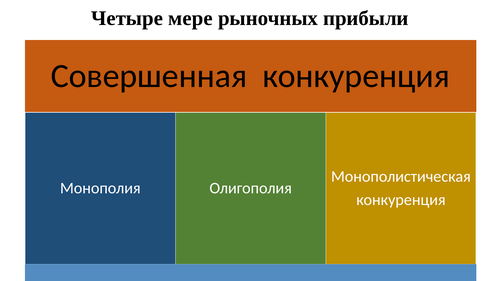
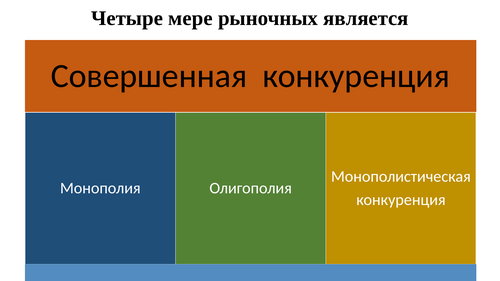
прибыли: прибыли -> является (366, 18)
